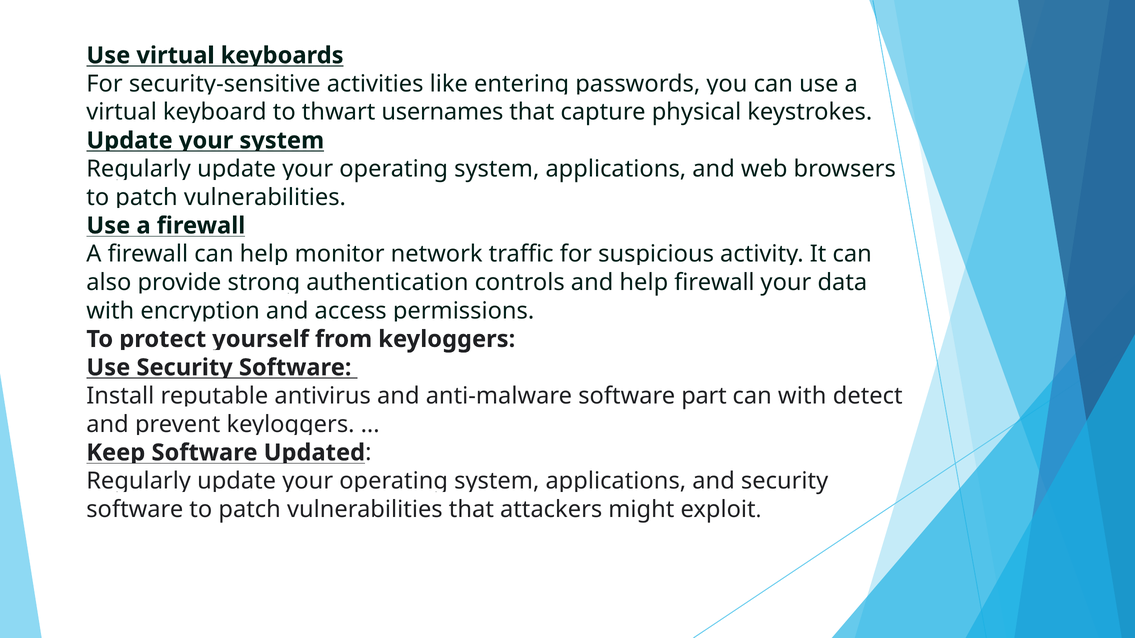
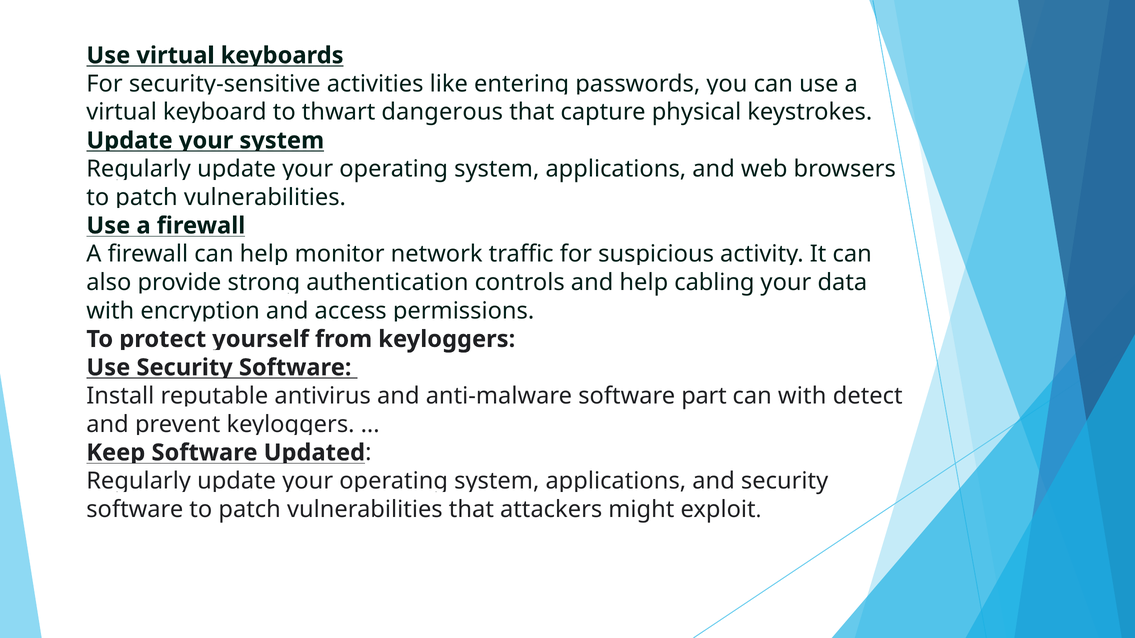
usernames: usernames -> dangerous (442, 112)
help firewall: firewall -> cabling (714, 283)
